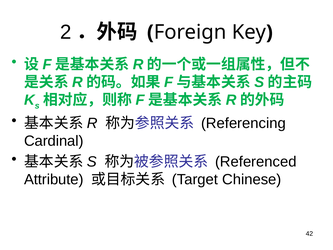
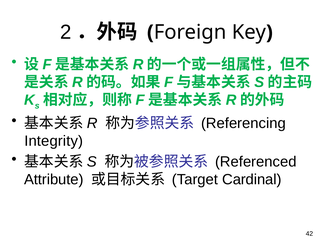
Cardinal: Cardinal -> Integrity (54, 141)
Chinese: Chinese -> Cardinal (252, 179)
